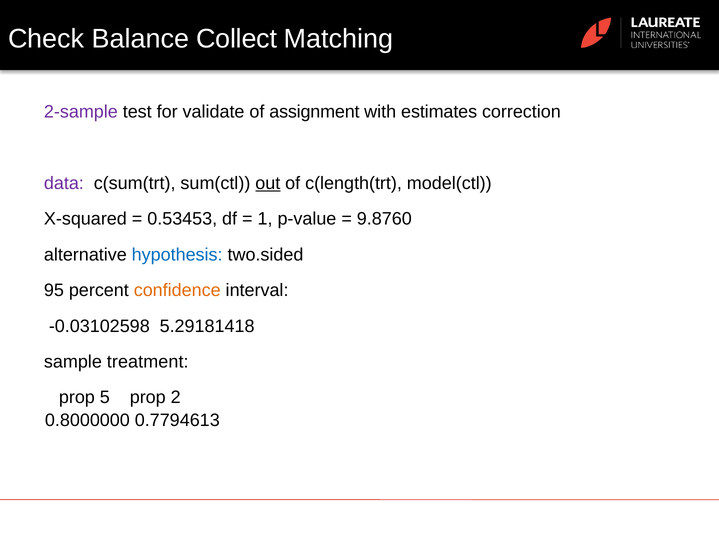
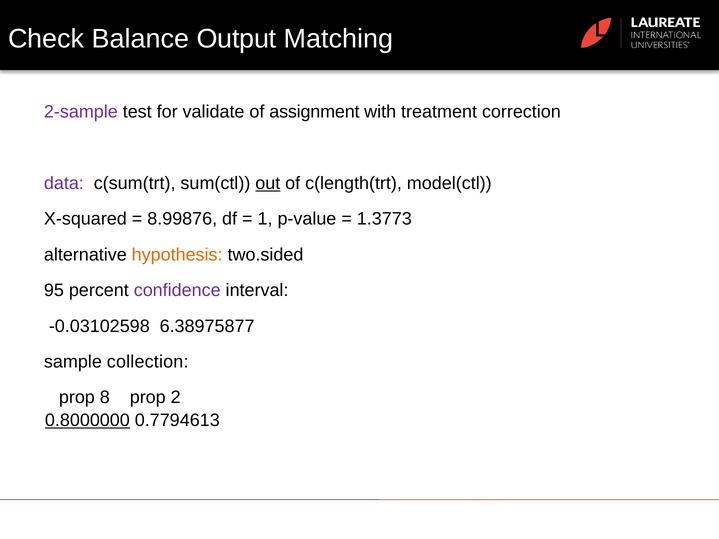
Collect: Collect -> Output (237, 39)
estimates: estimates -> treatment (439, 112)
0.53453: 0.53453 -> 8.99876 (182, 219)
9.8760: 9.8760 -> 1.3773 (384, 219)
hypothesis colour: blue -> orange (177, 255)
confidence colour: orange -> purple (177, 291)
5.29181418: 5.29181418 -> 6.38975877 (207, 326)
treatment: treatment -> collection (148, 362)
5: 5 -> 8 (105, 398)
0.8000000 underline: none -> present (87, 420)
